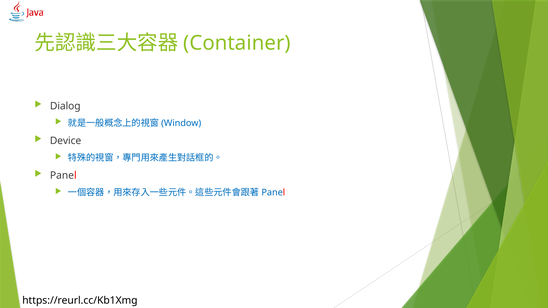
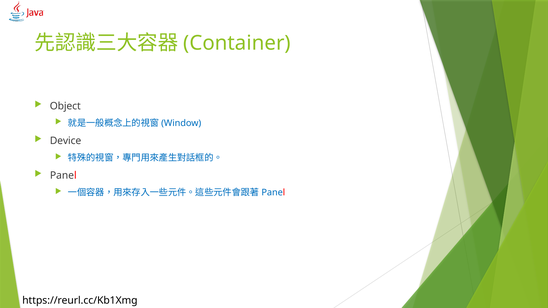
Dialog: Dialog -> Object (65, 106)
